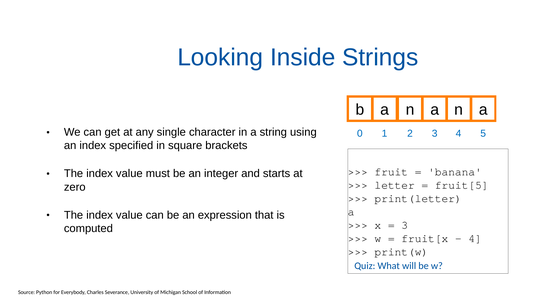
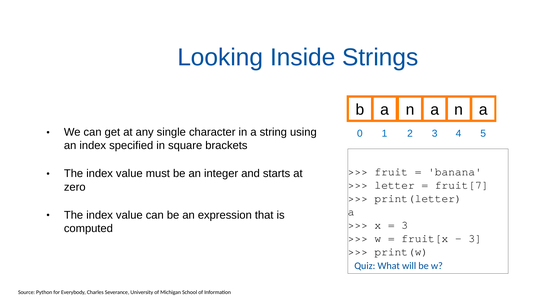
fruit[5: fruit[5 -> fruit[7 (462, 185)
4: 4 -> 3 (475, 239)
